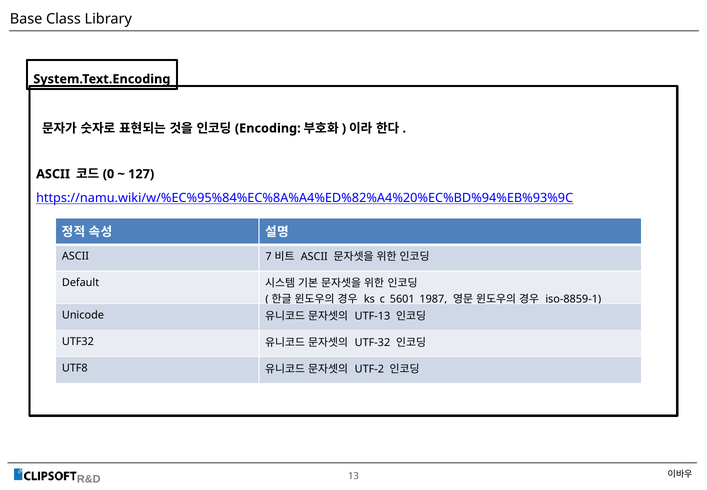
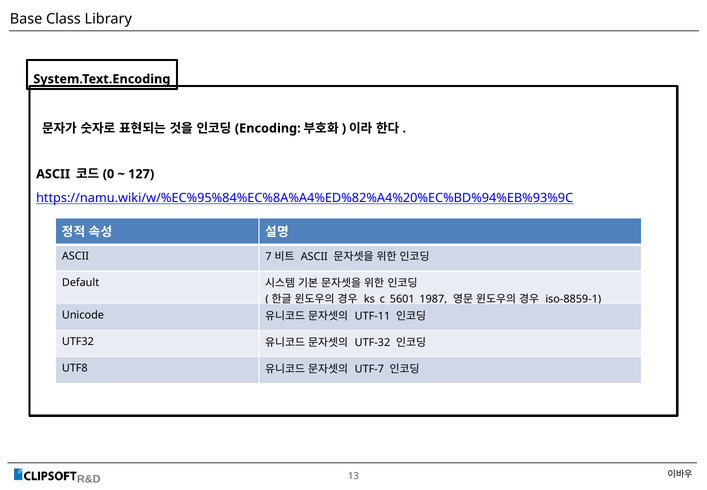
UTF-13: UTF-13 -> UTF-11 (372, 316)
UTF-2: UTF-2 -> UTF-7 (369, 369)
